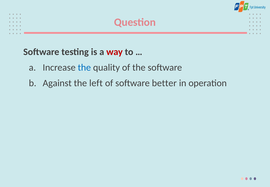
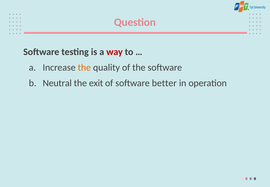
the colour: blue -> orange (84, 67)
Against: Against -> Neutral (57, 83)
left: left -> exit (96, 83)
